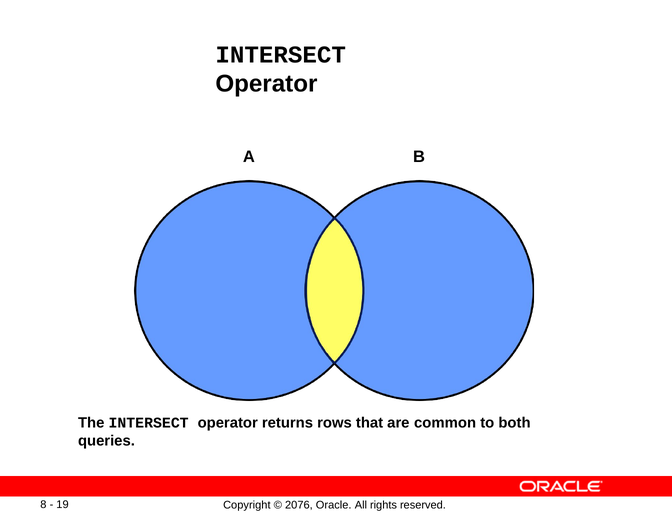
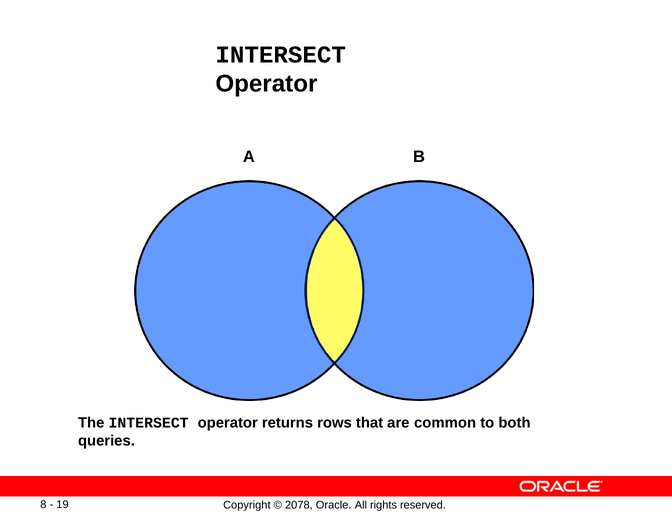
2076: 2076 -> 2078 (299, 504)
